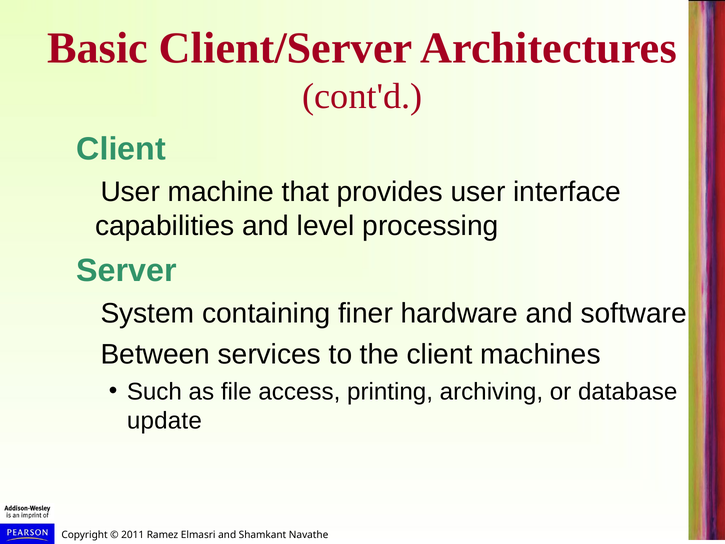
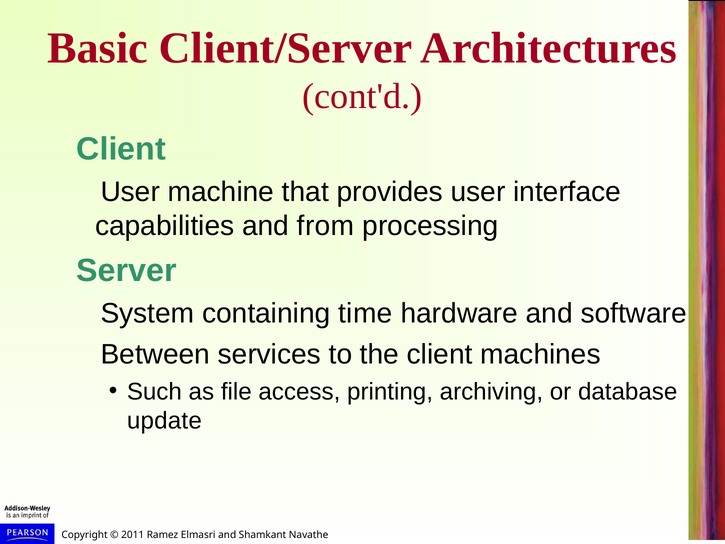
level: level -> from (326, 226)
finer: finer -> time (365, 313)
